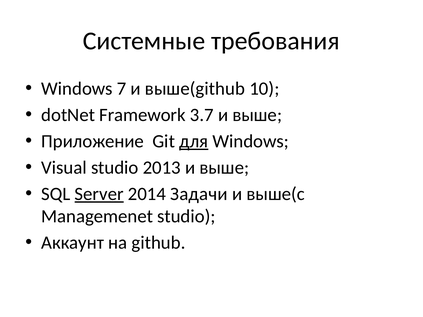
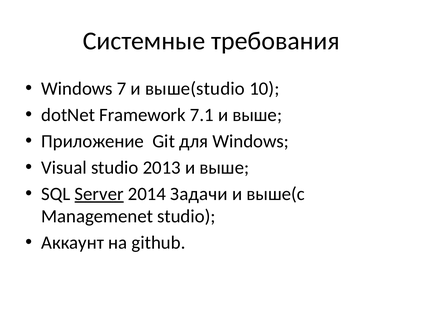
выше(github: выше(github -> выше(studio (195, 89)
3.7: 3.7 -> 7.1 (202, 115)
для underline: present -> none (194, 141)
